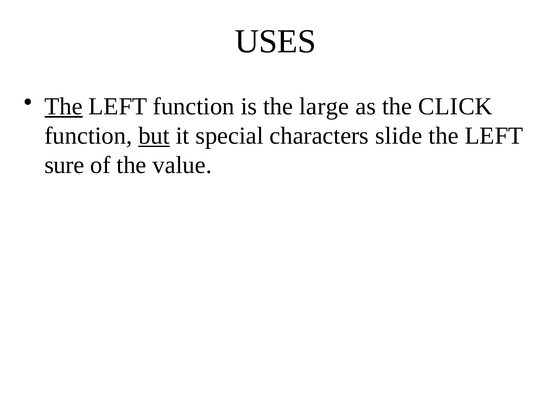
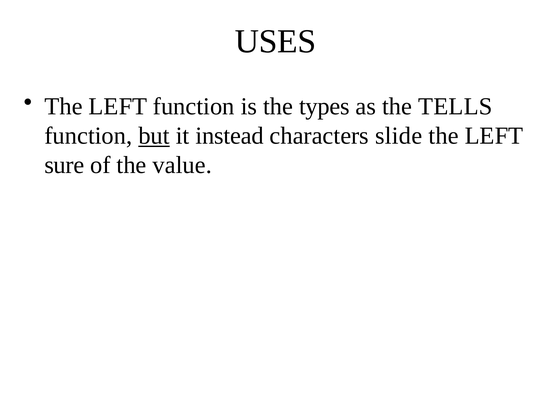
The underline: present -> none (64, 106)
large: large -> types (324, 106)
CLICK: CLICK -> TELLS (455, 106)
special: special -> instead (230, 136)
